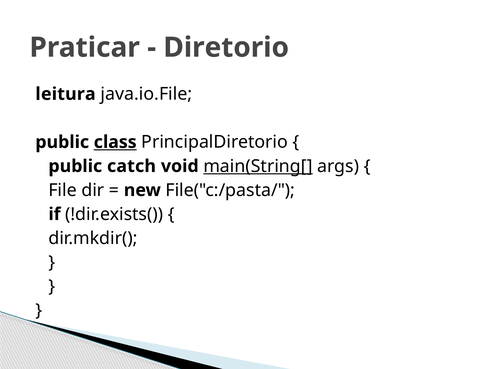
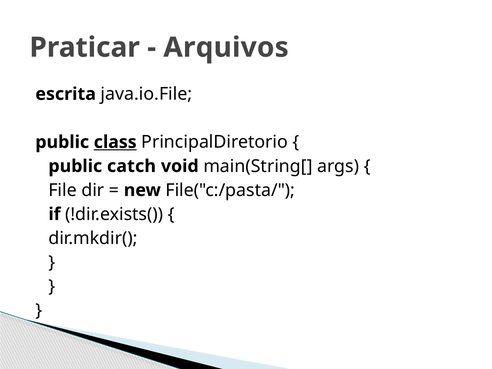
Diretorio: Diretorio -> Arquivos (226, 47)
leitura: leitura -> escrita (66, 94)
main(String[ underline: present -> none (258, 166)
